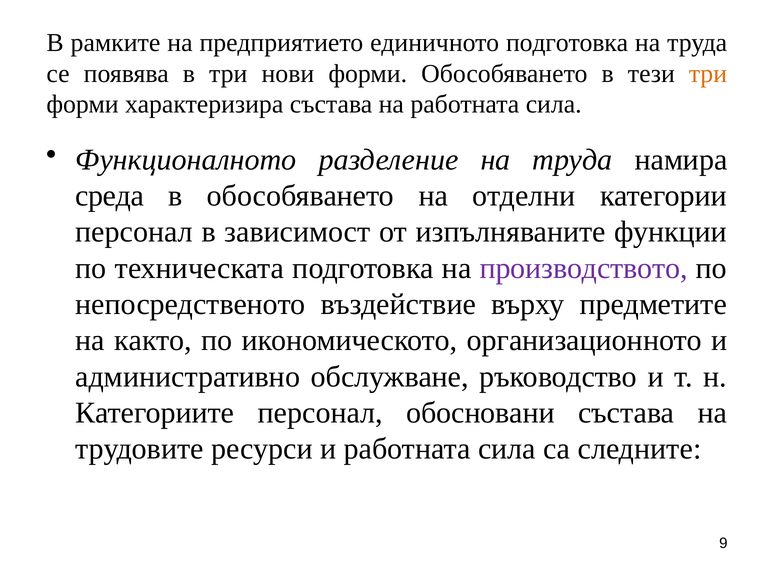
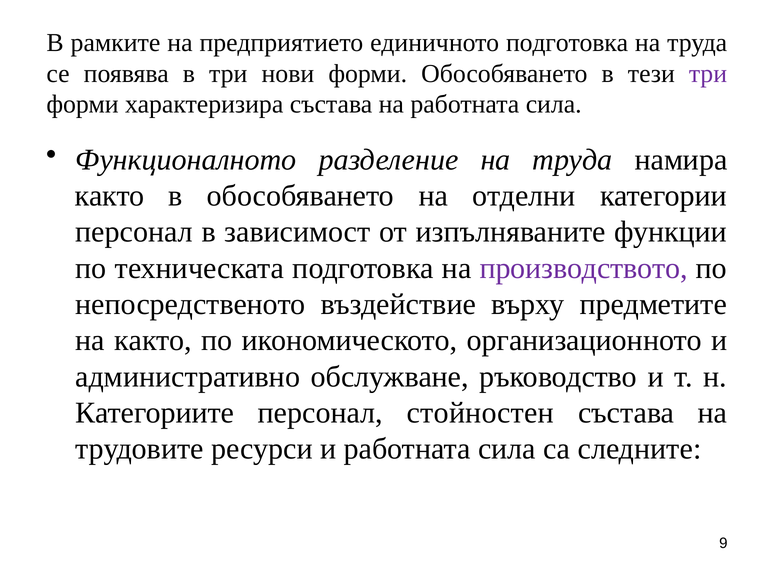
три colour: orange -> purple (708, 73)
среда: среда -> както (110, 196)
обосновани: обосновани -> стойностен (480, 412)
